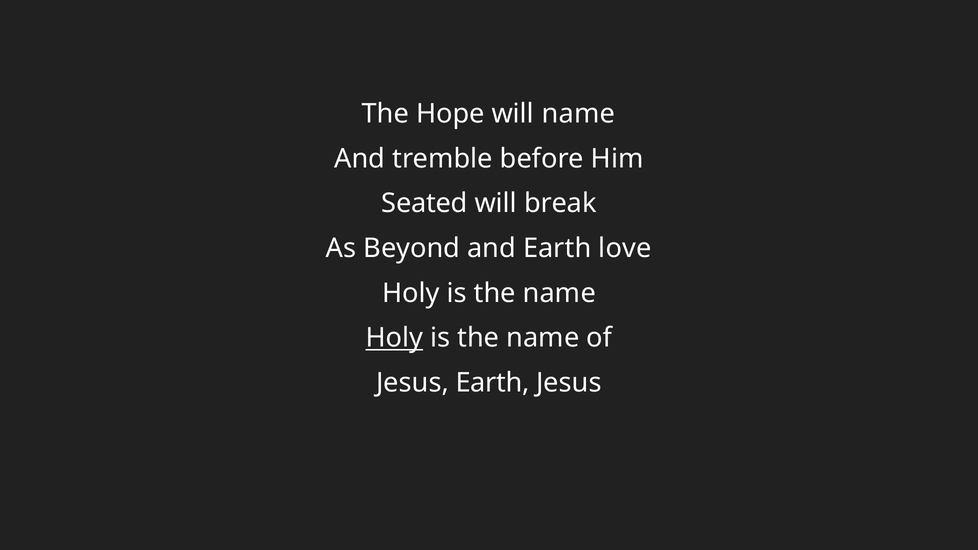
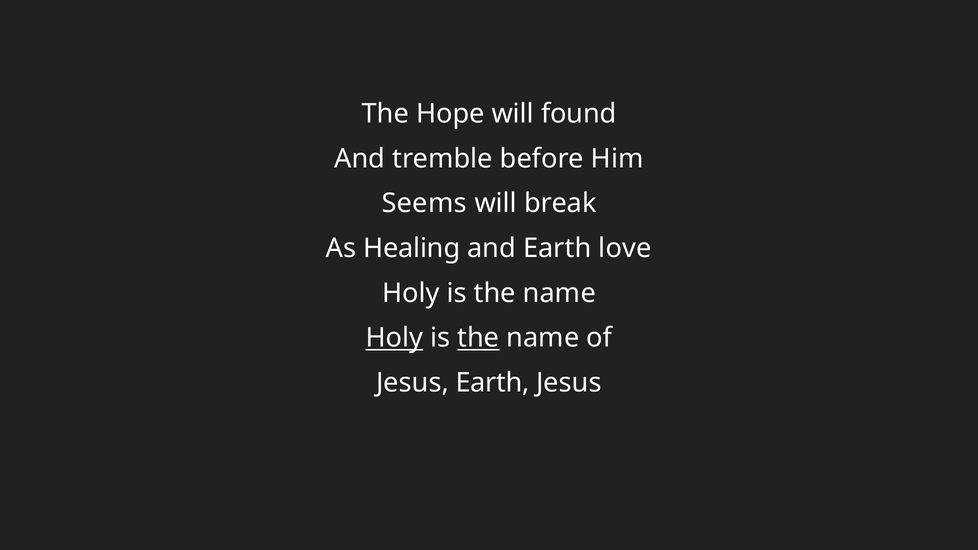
will name: name -> found (579, 114)
Seated: Seated -> Seems (424, 203)
Beyond: Beyond -> Healing (412, 248)
the underline: none -> present (478, 338)
